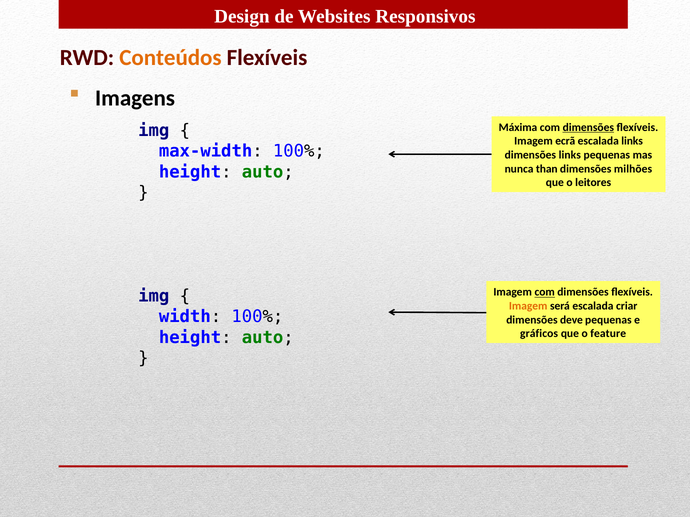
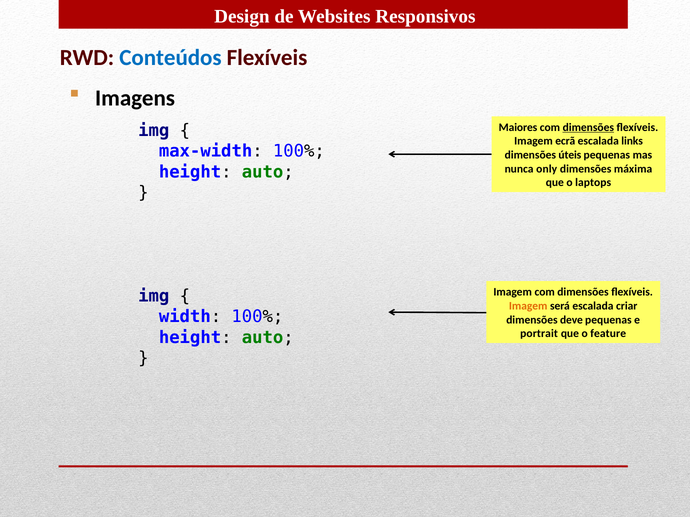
Conteúdos colour: orange -> blue (170, 58)
Máxima: Máxima -> Maiores (518, 128)
dimensões links: links -> úteis (570, 155)
than: than -> only (547, 169)
milhões: milhões -> máxima (633, 169)
leitores: leitores -> laptops (593, 183)
com underline: present -> none (545, 292)
gráficos: gráficos -> portrait (539, 334)
